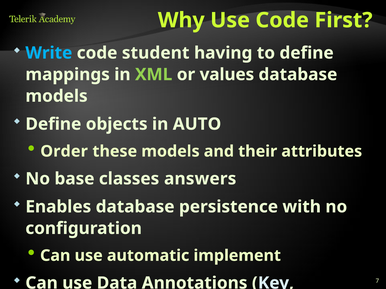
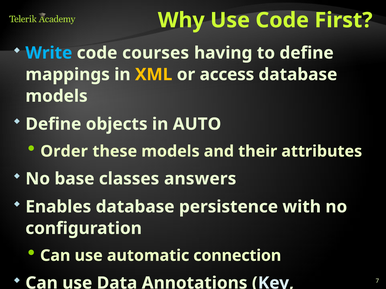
student: student -> courses (156, 53)
XML colour: light green -> yellow (154, 75)
values: values -> access (227, 75)
implement: implement -> connection (237, 256)
